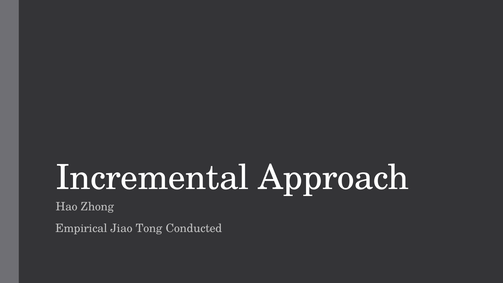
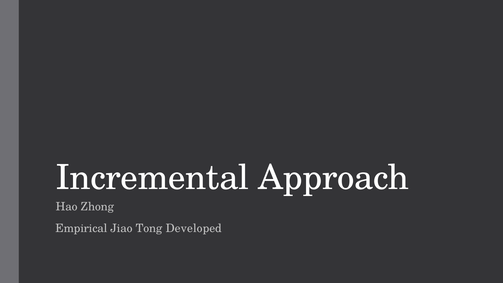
Conducted: Conducted -> Developed (194, 228)
